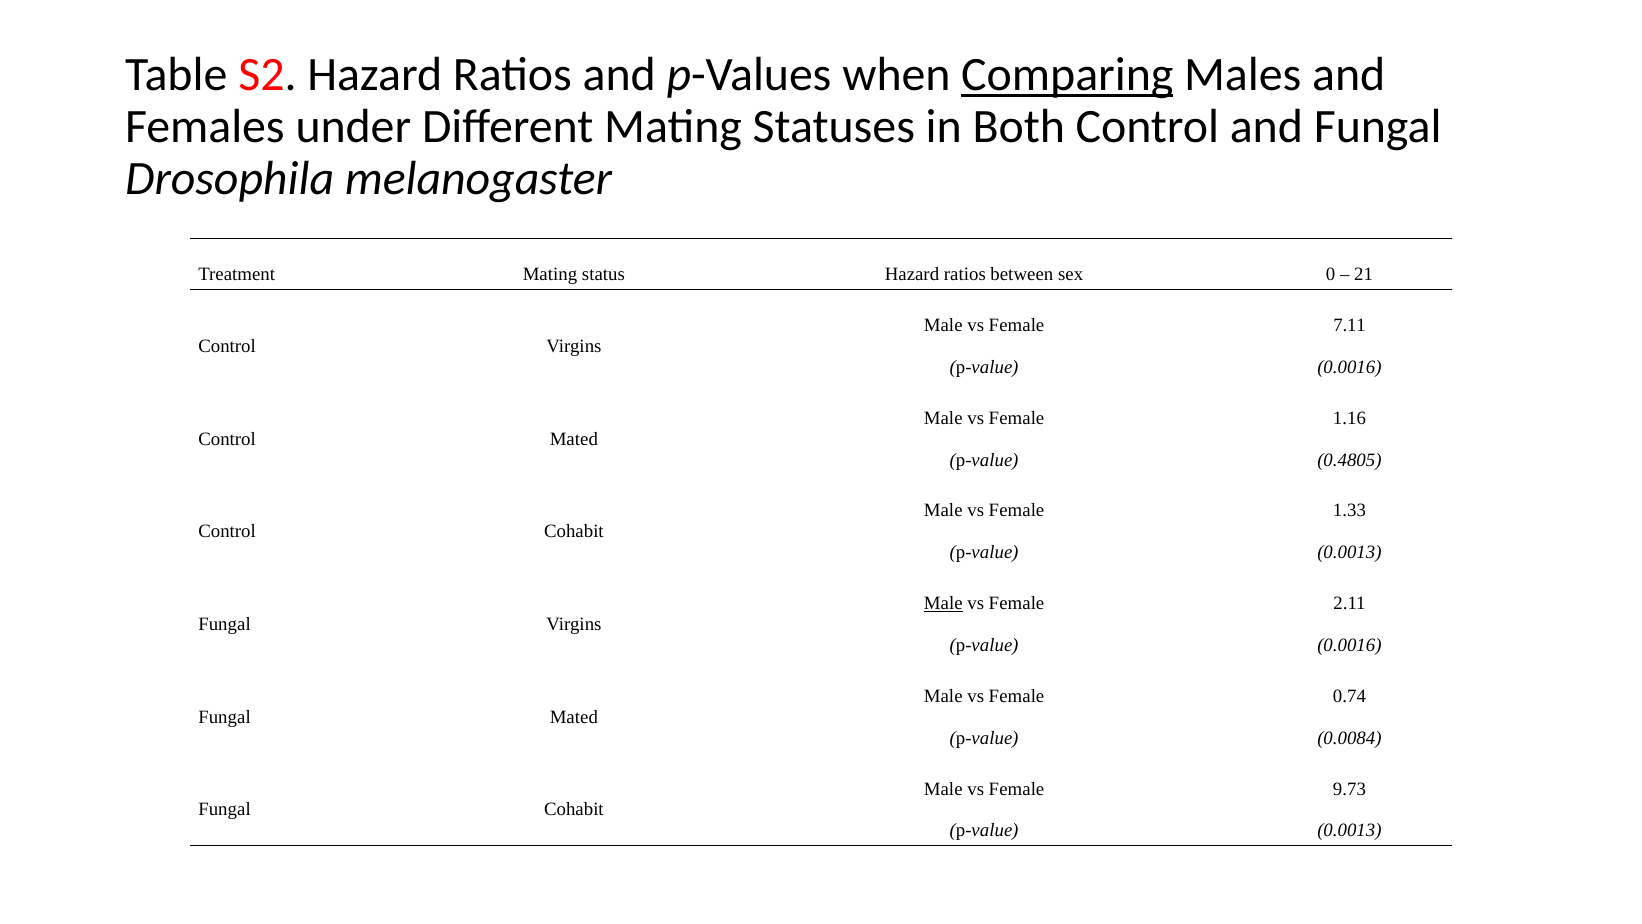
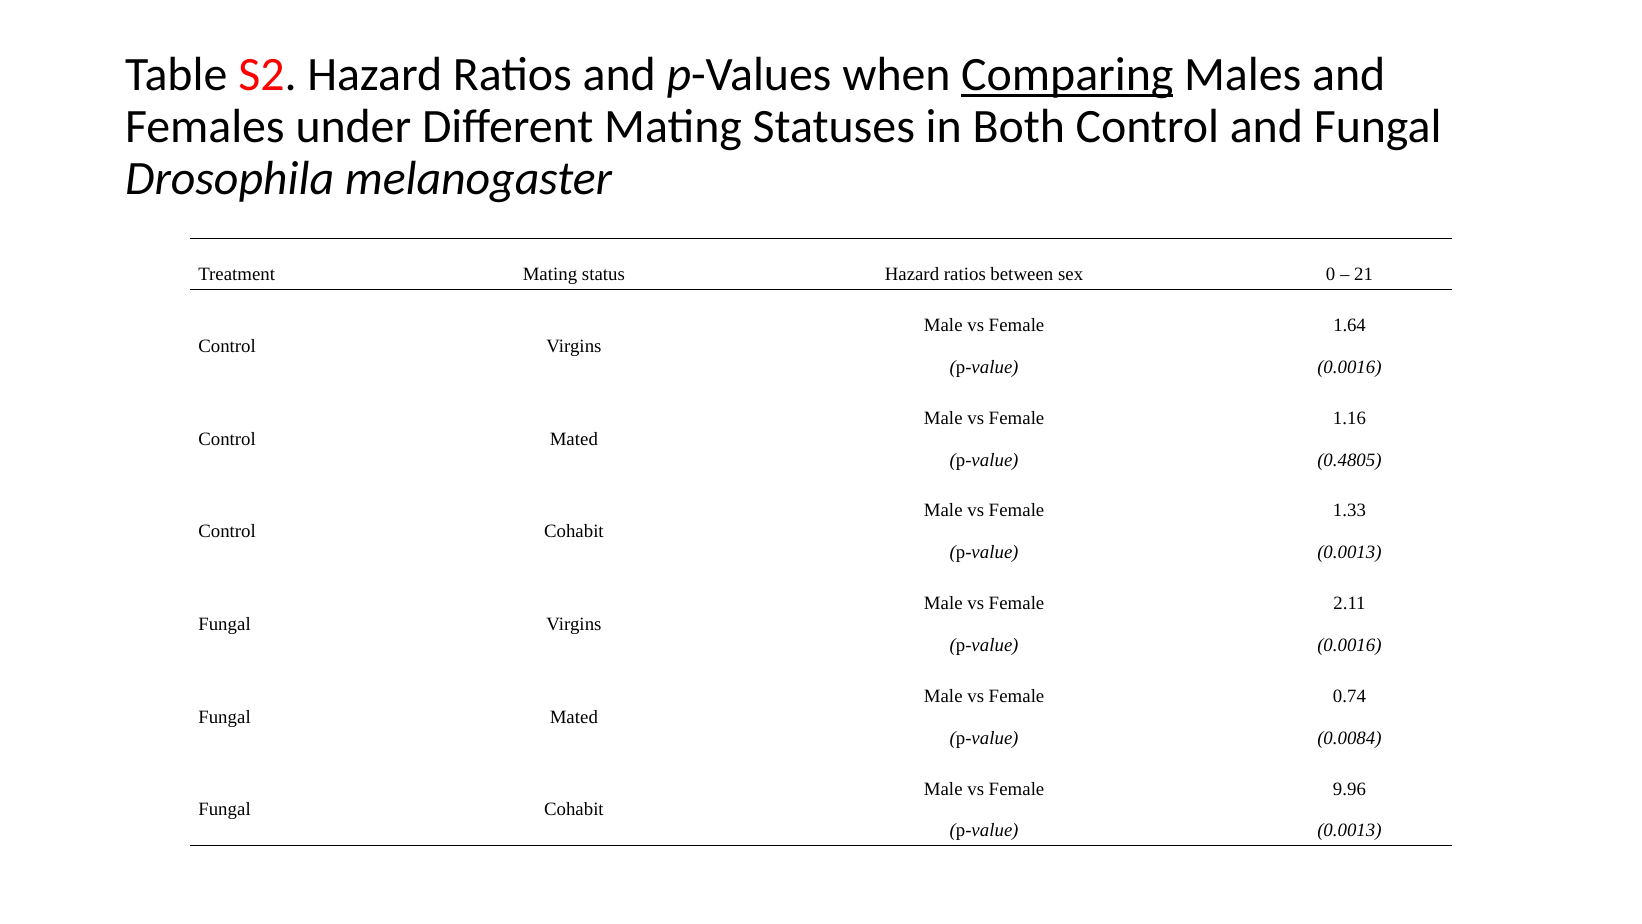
7.11: 7.11 -> 1.64 (1350, 325)
Male underline: present -> none (943, 603)
9.73: 9.73 -> 9.96 (1349, 788)
